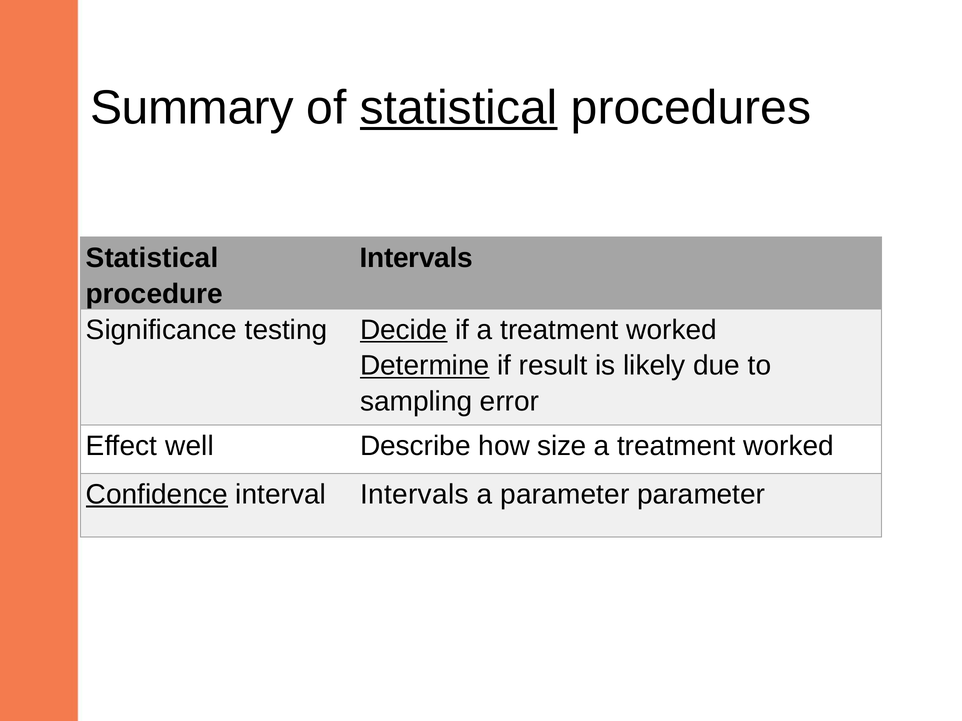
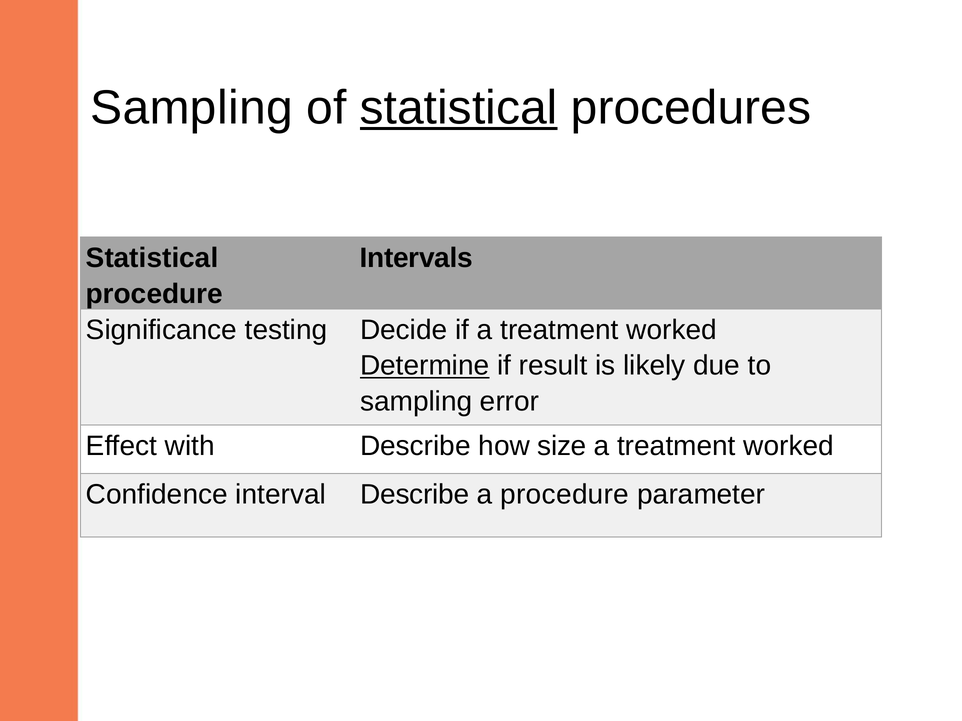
Summary: Summary -> Sampling (192, 108)
Decide underline: present -> none (404, 330)
well: well -> with (190, 446)
Confidence underline: present -> none (157, 495)
interval Intervals: Intervals -> Describe (415, 495)
a parameter: parameter -> procedure (565, 495)
